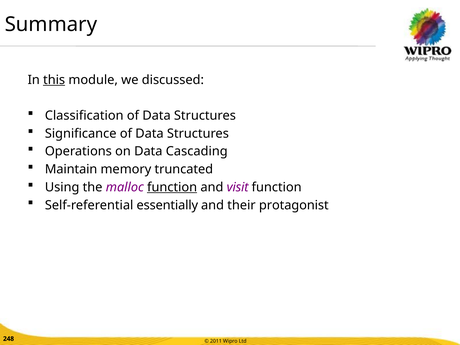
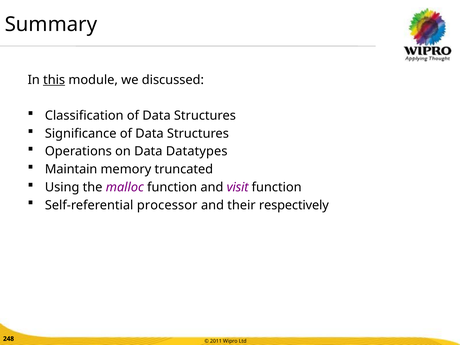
Cascading: Cascading -> Datatypes (197, 151)
function underline: present -> none (172, 187)
essentially: essentially -> processor (167, 205)
protagonist: protagonist -> respectively (294, 205)
